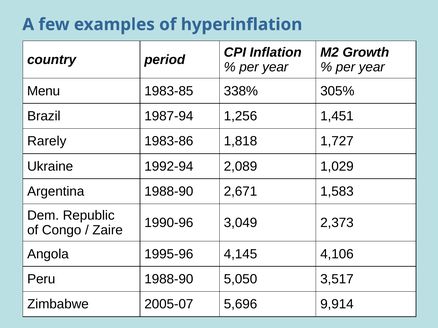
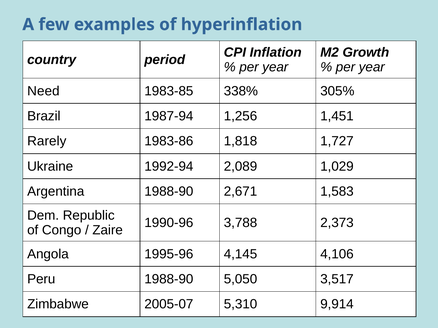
Menu: Menu -> Need (43, 91)
3,049: 3,049 -> 3,788 (241, 223)
5,696: 5,696 -> 5,310 (241, 305)
